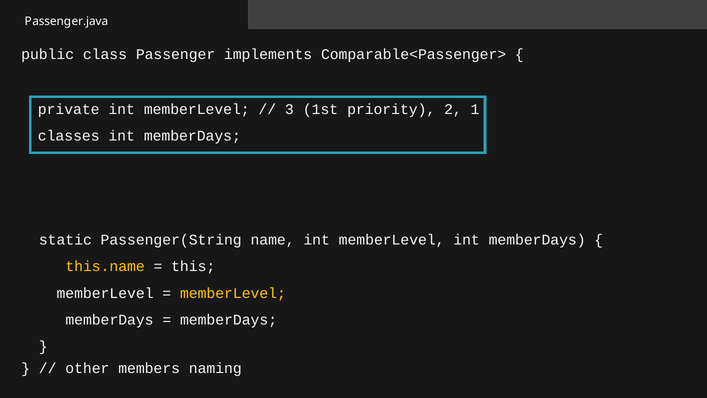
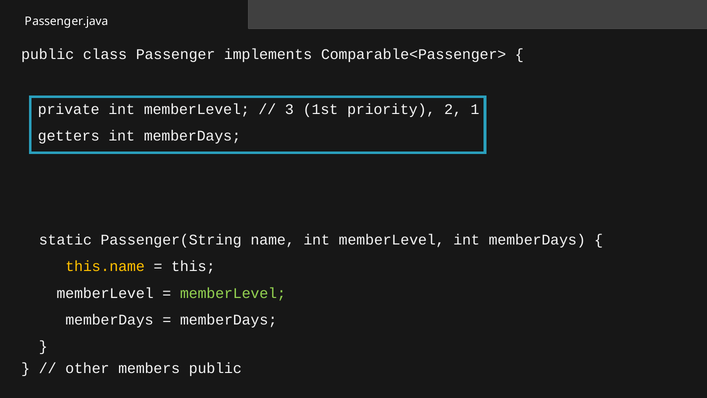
classes: classes -> getters (69, 136)
memberLevel colour: yellow -> light green (233, 293)
members naming: naming -> public (215, 368)
